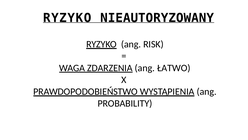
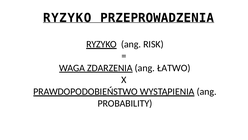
NIEAUTORYZOWANY: NIEAUTORYZOWANY -> PRZEPROWADZENIA (157, 18)
